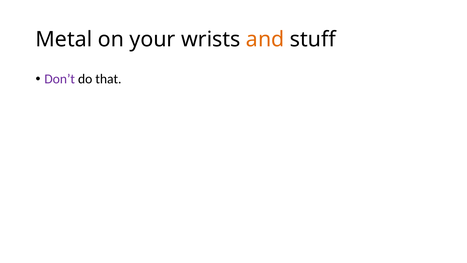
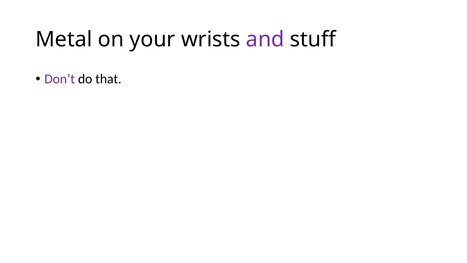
and colour: orange -> purple (265, 39)
